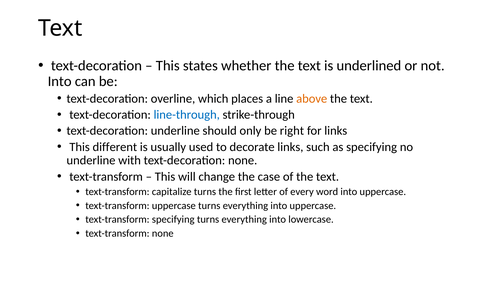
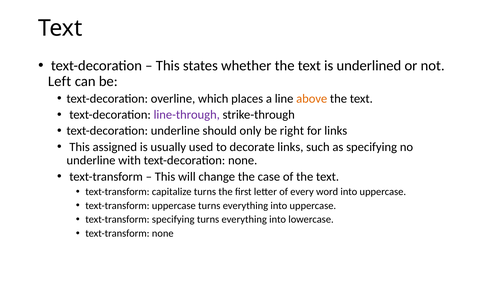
Into: Into -> Left (60, 81)
line-through colour: blue -> purple (187, 115)
different: different -> assigned (115, 147)
